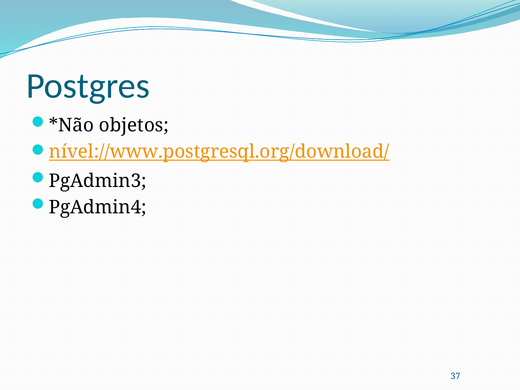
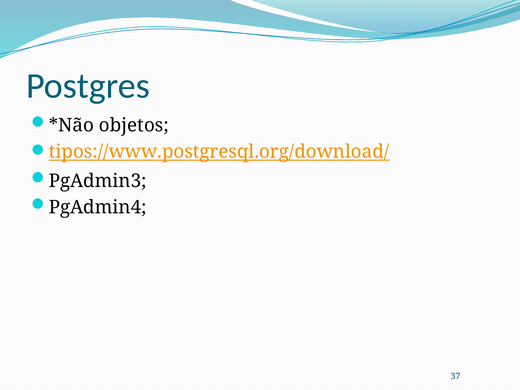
nível://www.postgresql.org/download/: nível://www.postgresql.org/download/ -> tipos://www.postgresql.org/download/ (219, 152)
